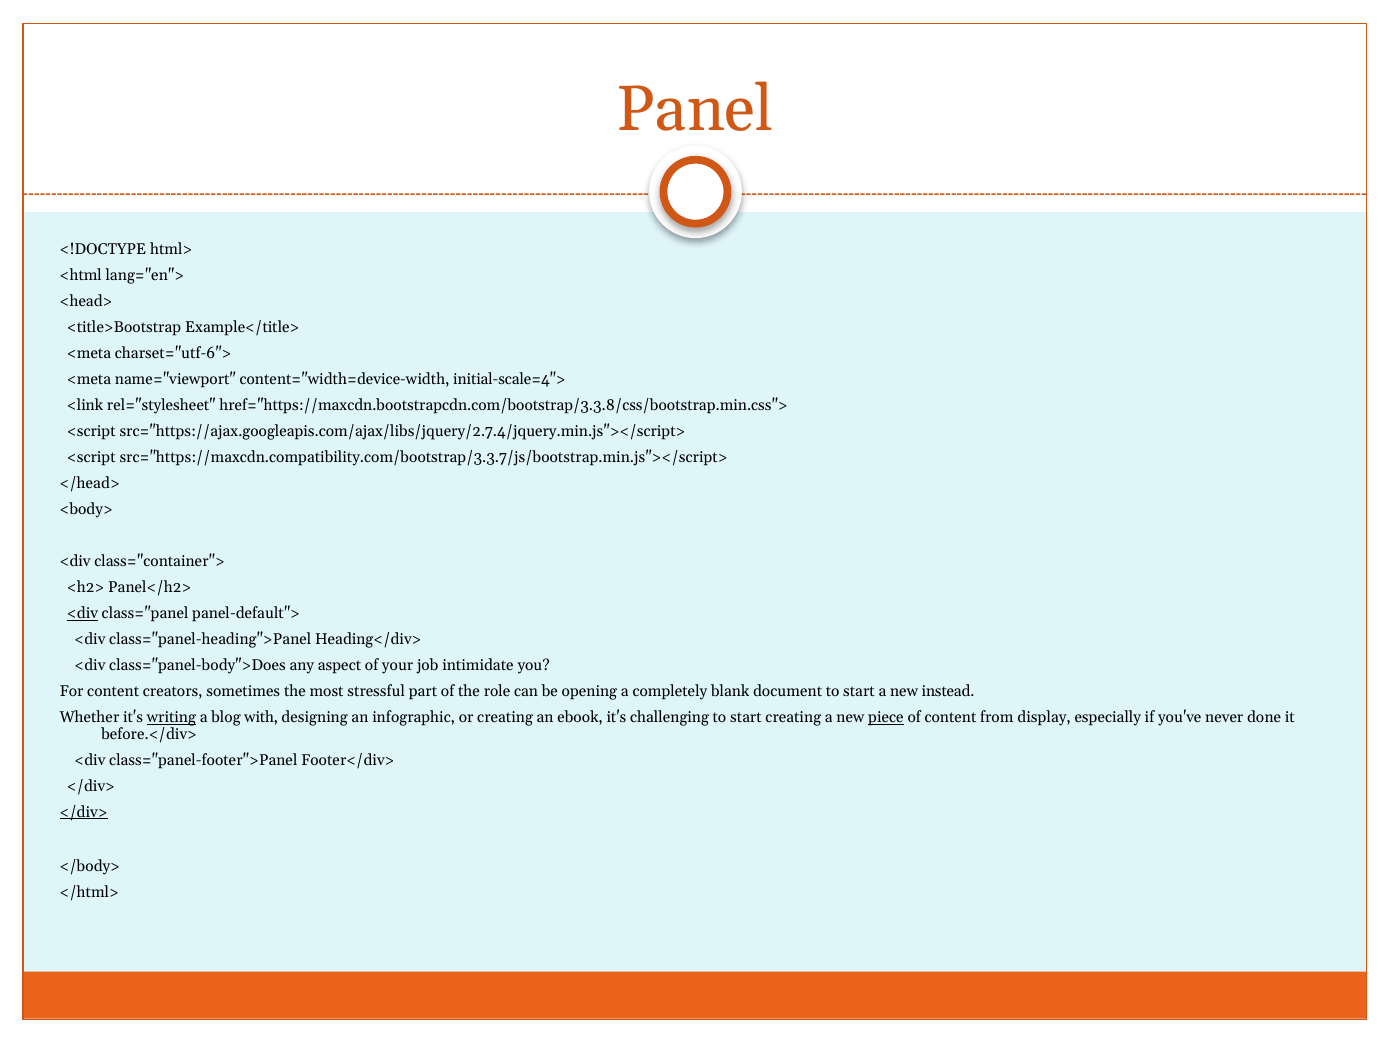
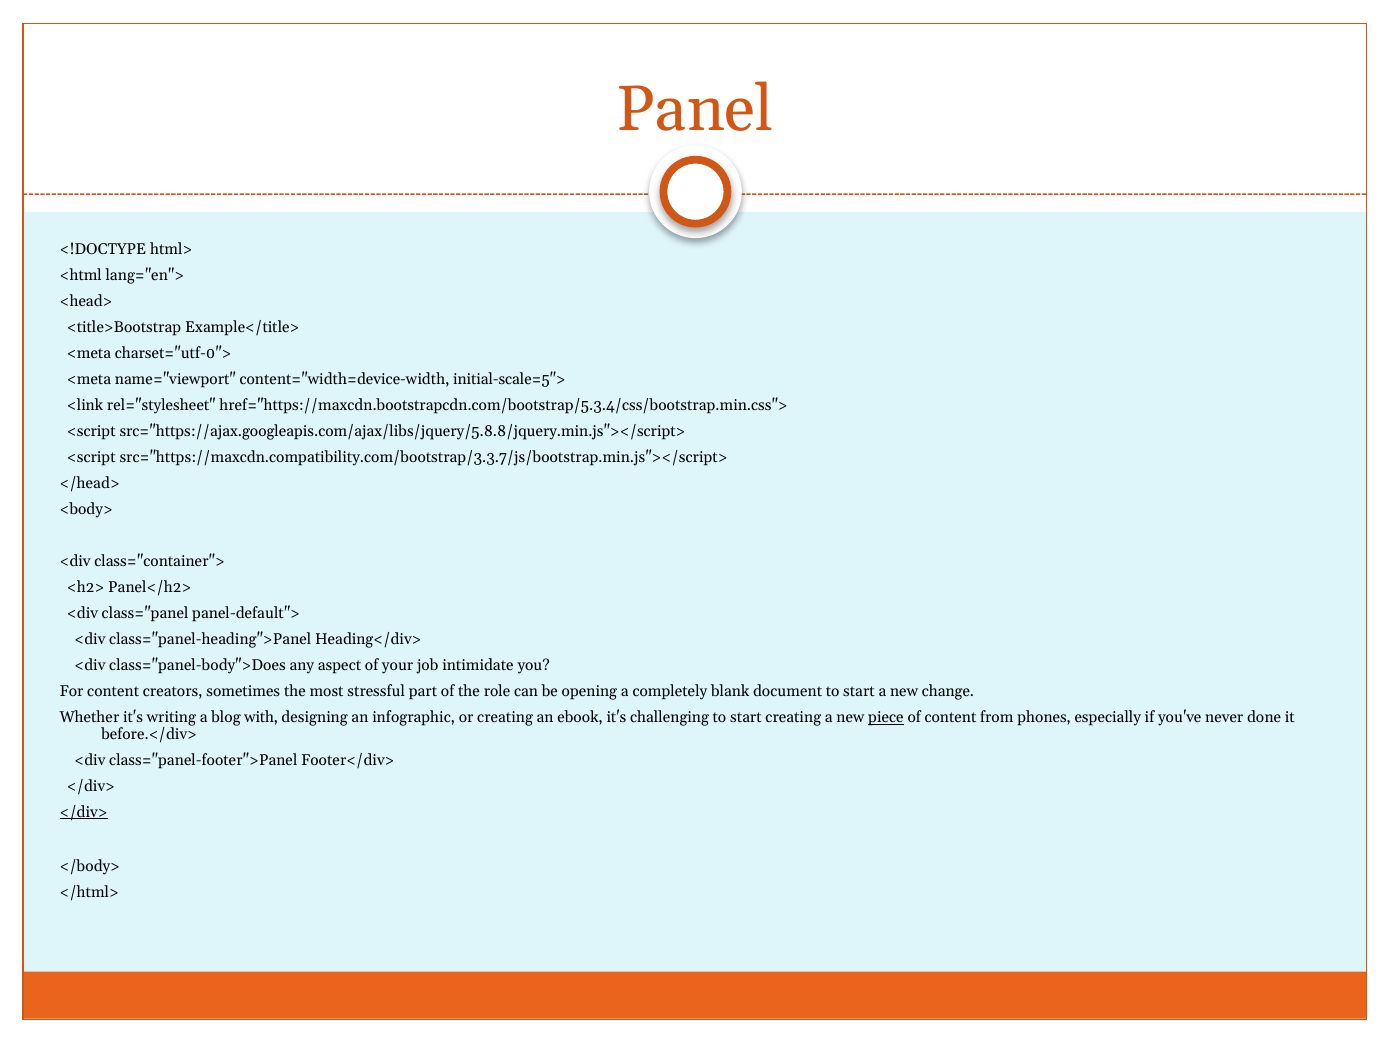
charset="utf-6">: charset="utf-6"> -> charset="utf-0"> (173, 354)
initial-scale=4">: initial-scale=4"> -> initial-scale=5"> (510, 380)
href="https://maxcdn.bootstrapcdn.com/bootstrap/3.3.8/css/bootstrap.min.css">: href="https://maxcdn.bootstrapcdn.com/bootstrap/3.3.8/css/bootstrap.min.css"> -> href="https://maxcdn.bootstrapcdn.com/bootstrap/5.3.4/css/bootstrap.min.css"> (504, 406)
src="https://ajax.googleapis.com/ajax/libs/jquery/2.7.4/jquery.min.js"></script>: src="https://ajax.googleapis.com/ajax/libs/jquery/2.7.4/jquery.min.js"></script> -> src="https://ajax.googleapis.com/ajax/libs/jquery/5.8.8/jquery.min.js"></script> (403, 432)
<div underline: present -> none (82, 614)
instead: instead -> change (948, 692)
writing underline: present -> none (171, 718)
display: display -> phones (1044, 718)
